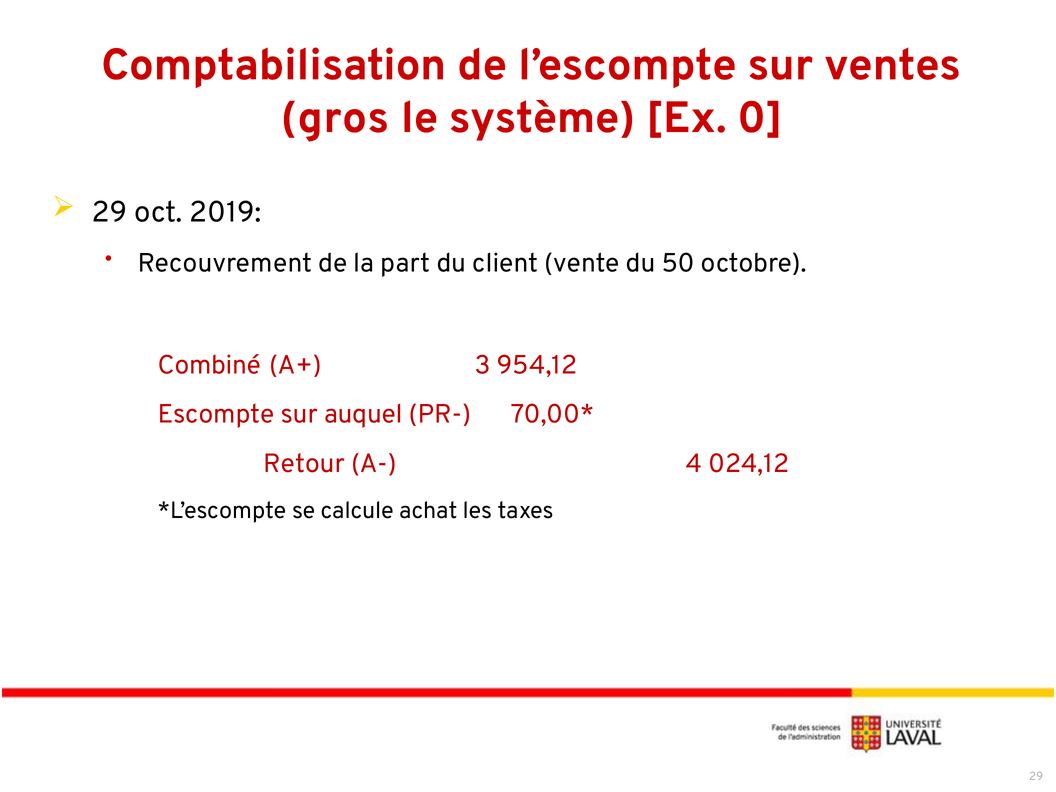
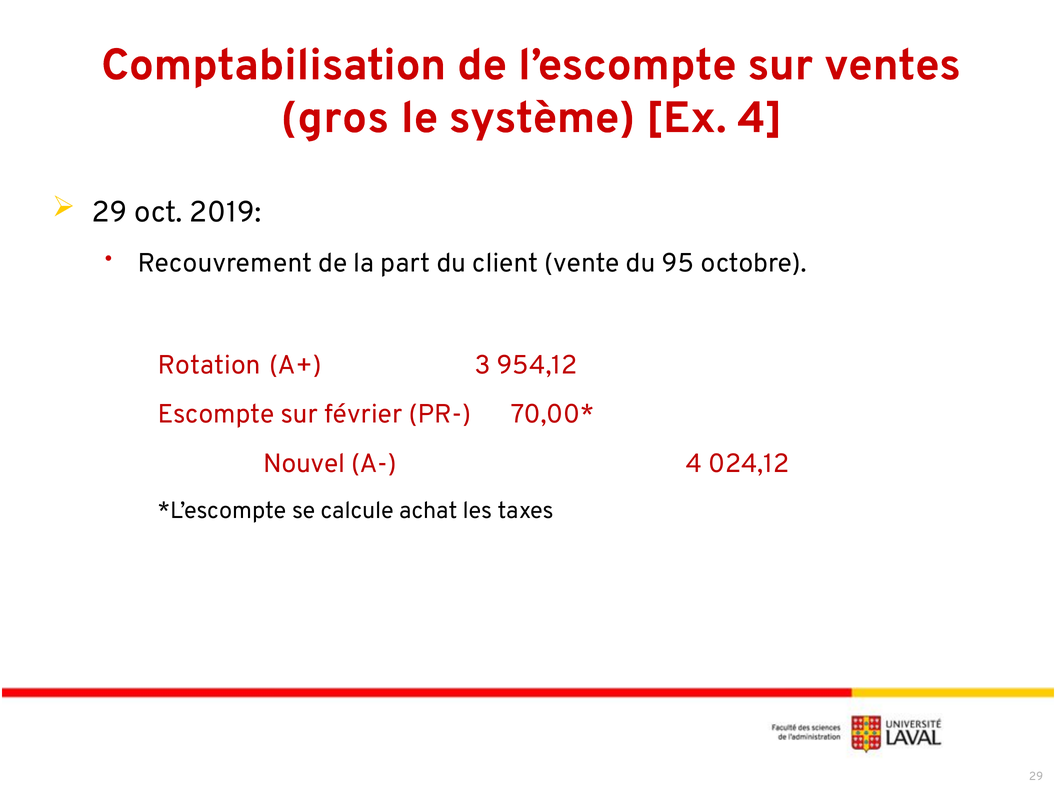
Ex 0: 0 -> 4 (760, 118)
50: 50 -> 95 (678, 263)
Combiné: Combiné -> Rotation (209, 365)
auquel: auquel -> février (363, 414)
Retour: Retour -> Nouvel (304, 463)
